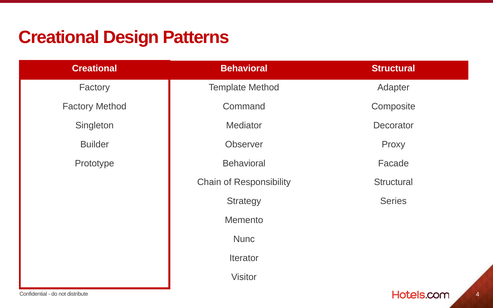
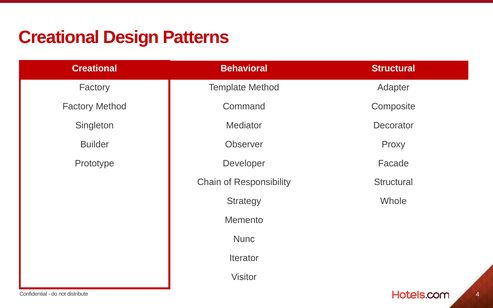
Prototype Behavioral: Behavioral -> Developer (244, 163)
Series: Series -> Whole (393, 201)
